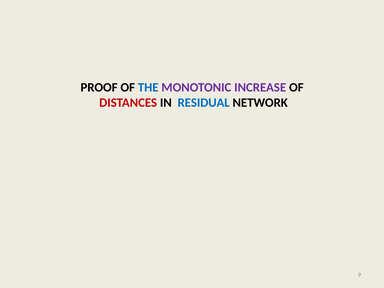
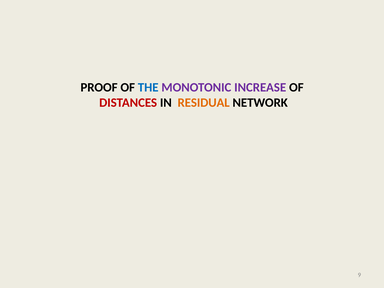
RESIDUAL colour: blue -> orange (204, 103)
